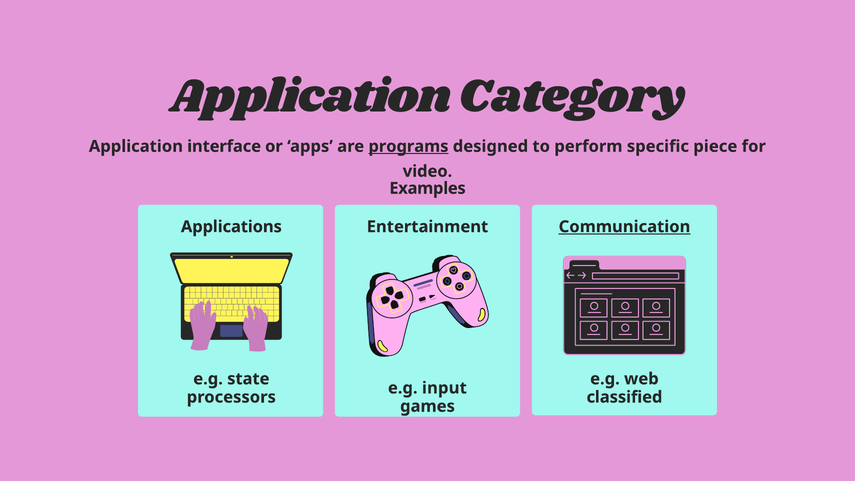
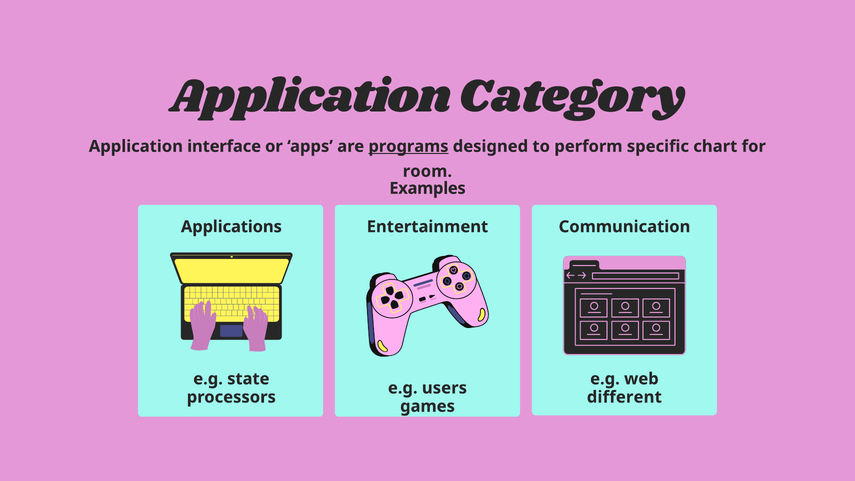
piece: piece -> chart (715, 146)
video: video -> room (427, 171)
Communication underline: present -> none (625, 227)
input: input -> users (444, 388)
classified: classified -> different (624, 397)
